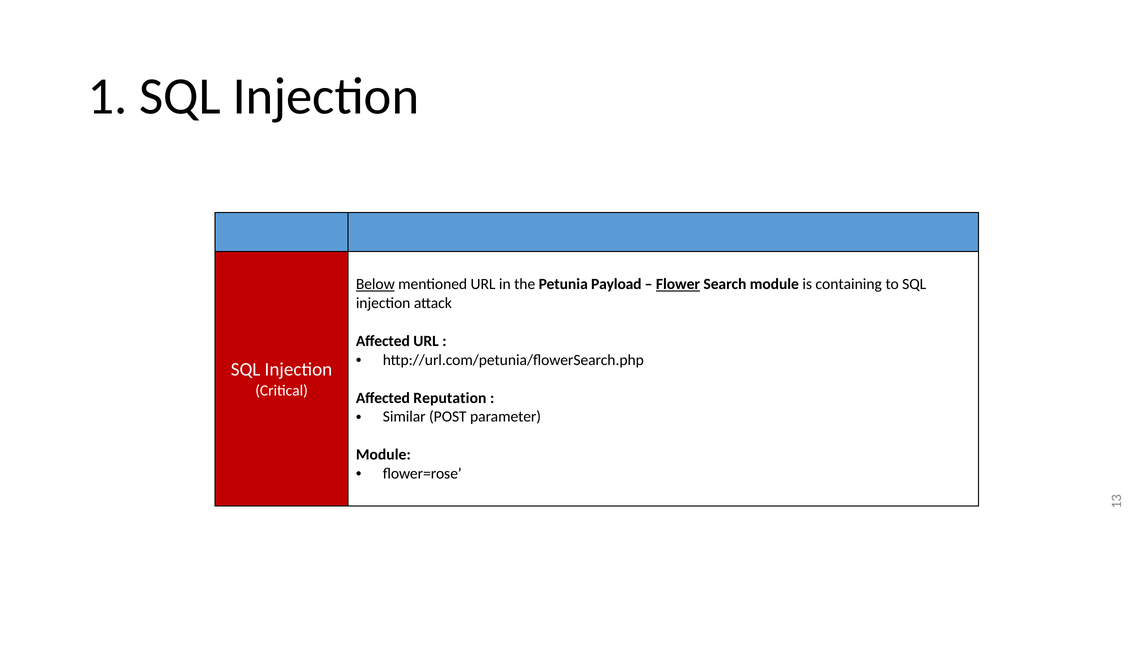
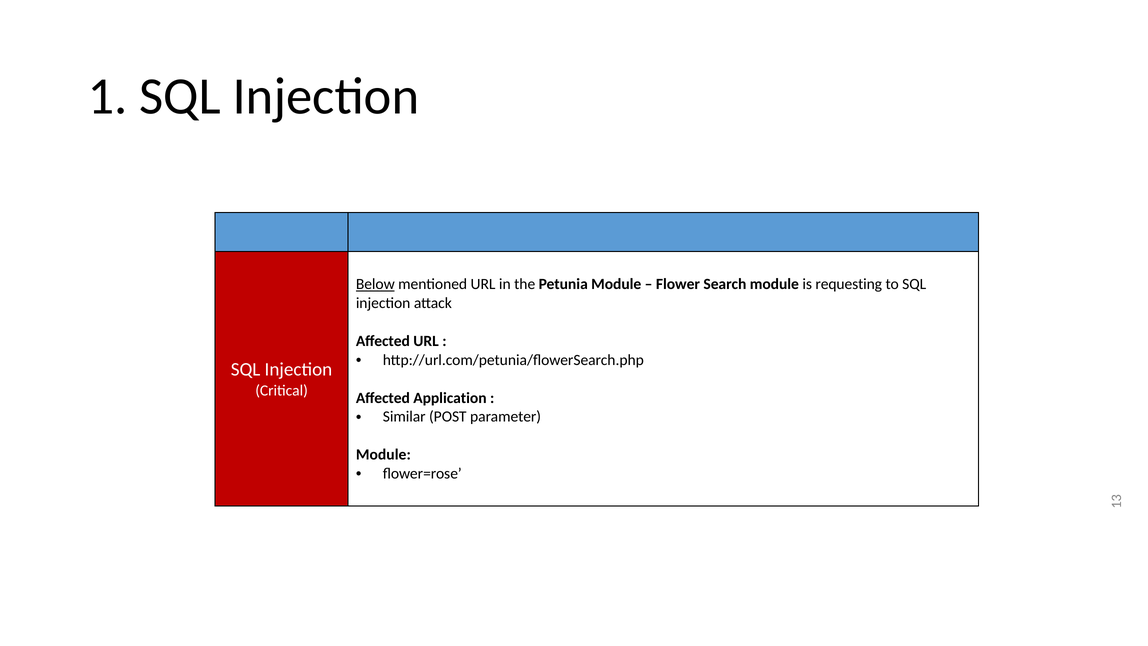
Petunia Payload: Payload -> Module (616, 284)
Flower underline: present -> none (678, 284)
containing: containing -> requesting (849, 284)
Reputation: Reputation -> Application (450, 398)
